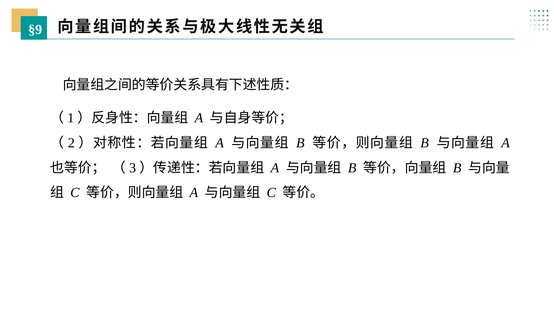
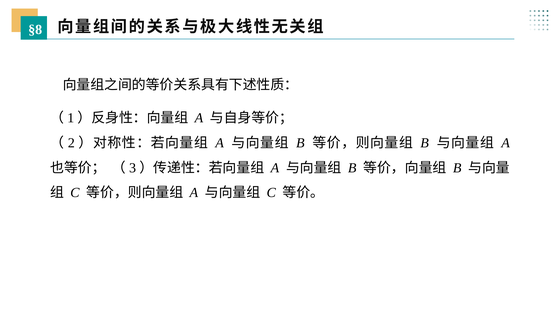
§9: §9 -> §8 (35, 30)
